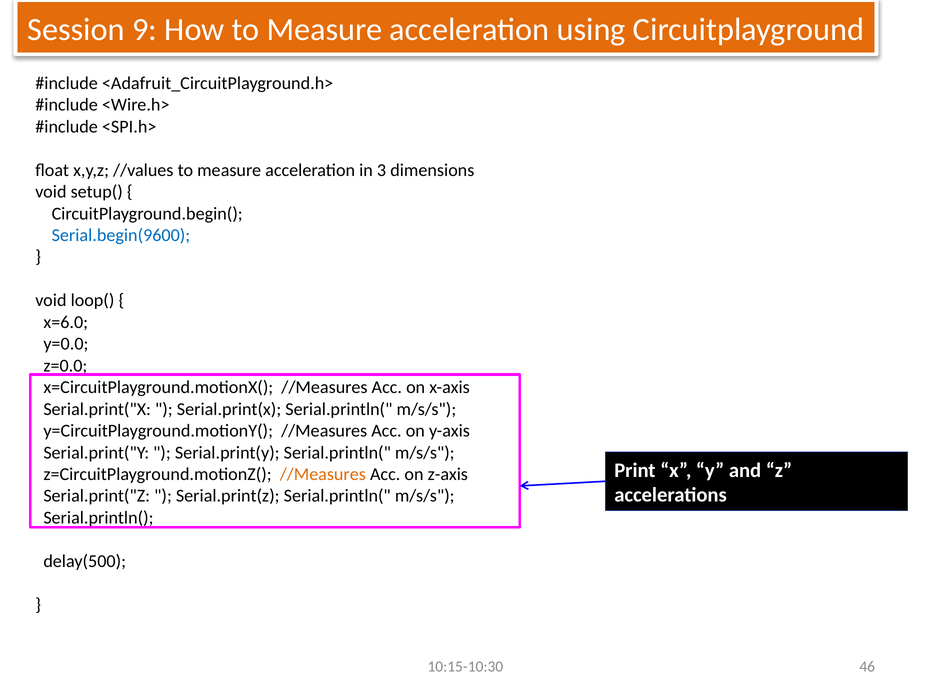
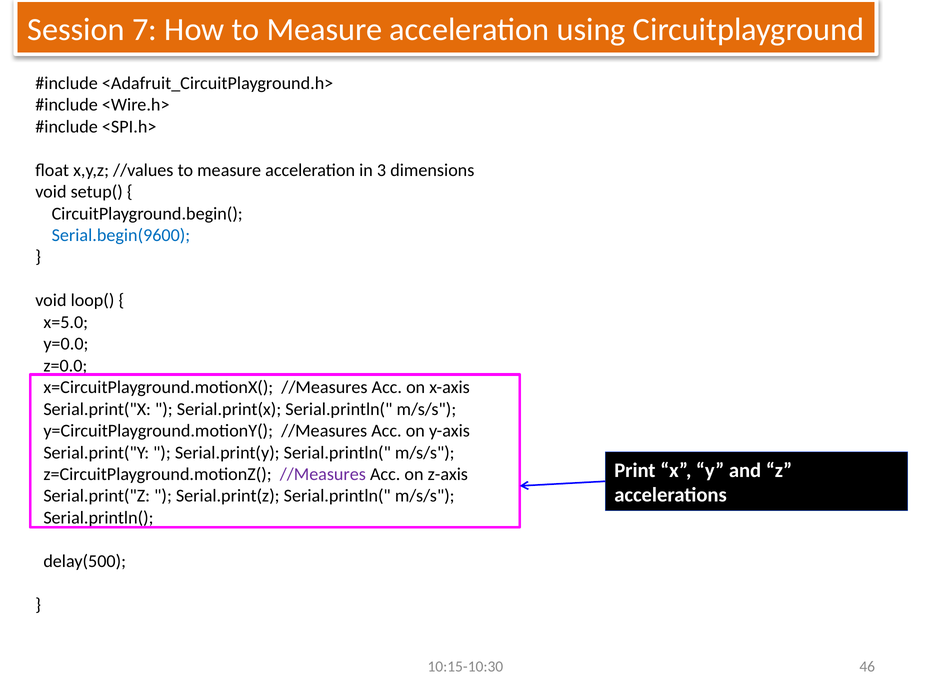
9: 9 -> 7 (145, 29)
x=6.0: x=6.0 -> x=5.0 (66, 322)
//Measures colour: orange -> purple (323, 474)
